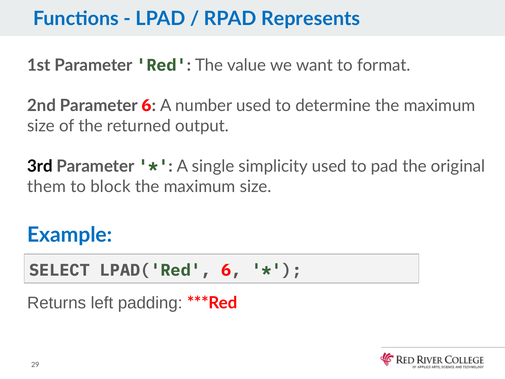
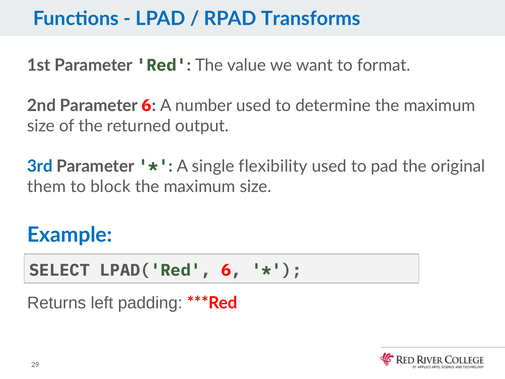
Represents: Represents -> Transforms (311, 19)
3rd colour: black -> blue (40, 166)
simplicity: simplicity -> flexibility (273, 166)
